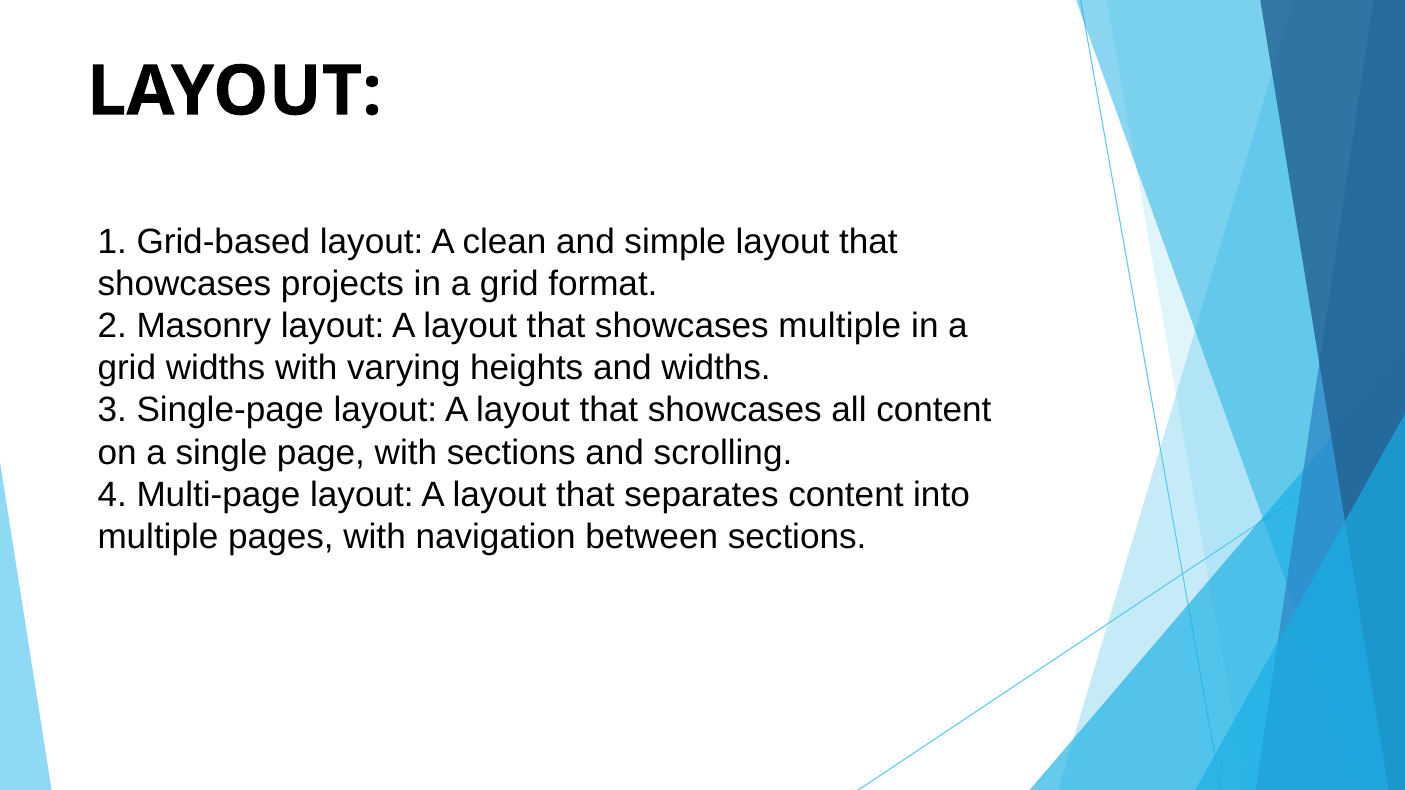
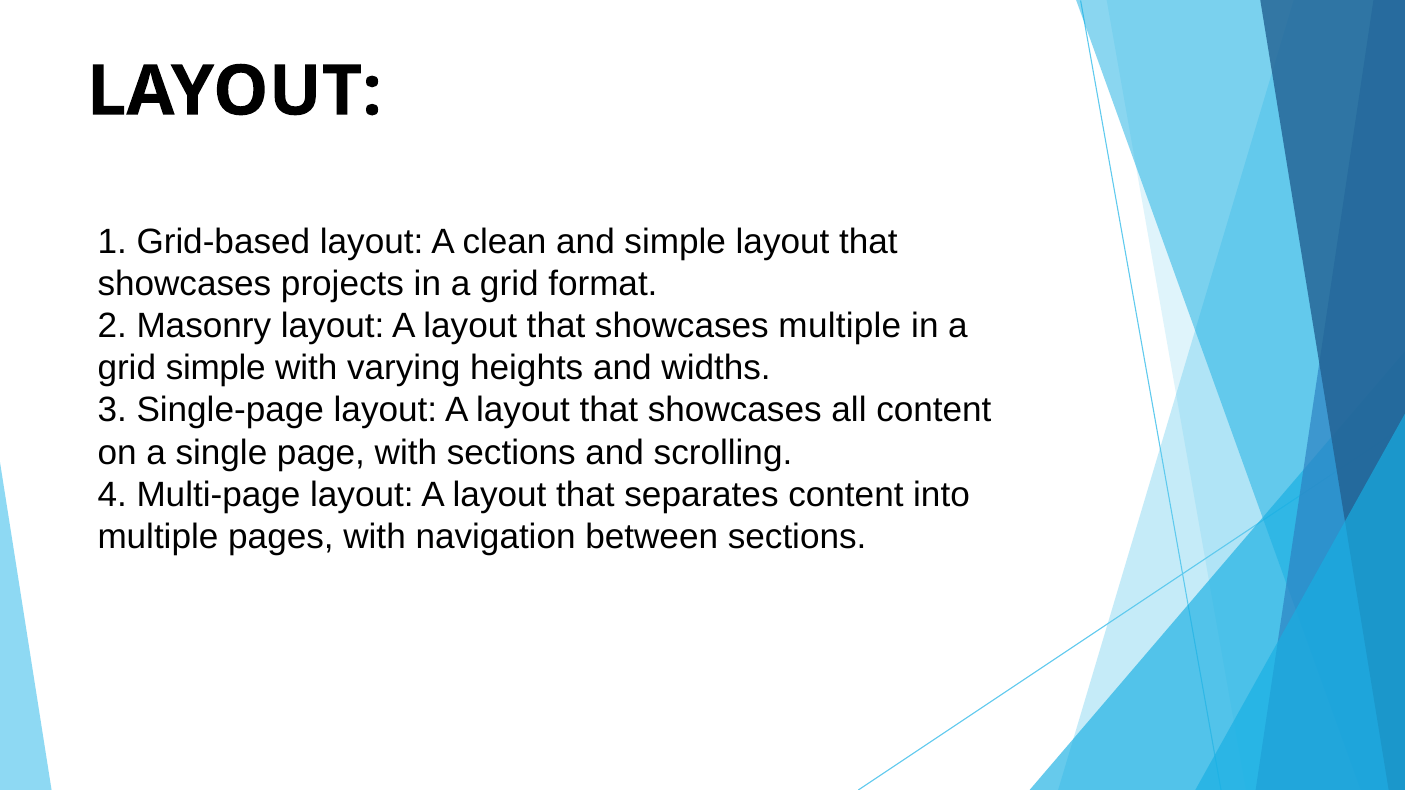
grid widths: widths -> simple (216, 368)
